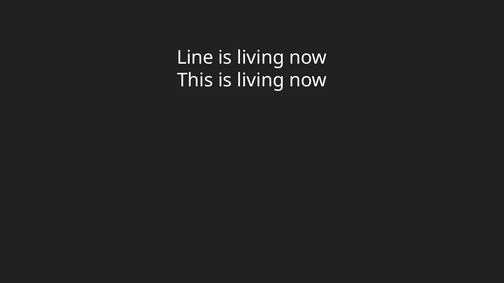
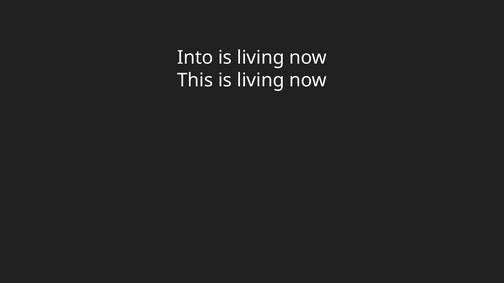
Line: Line -> Into (195, 58)
